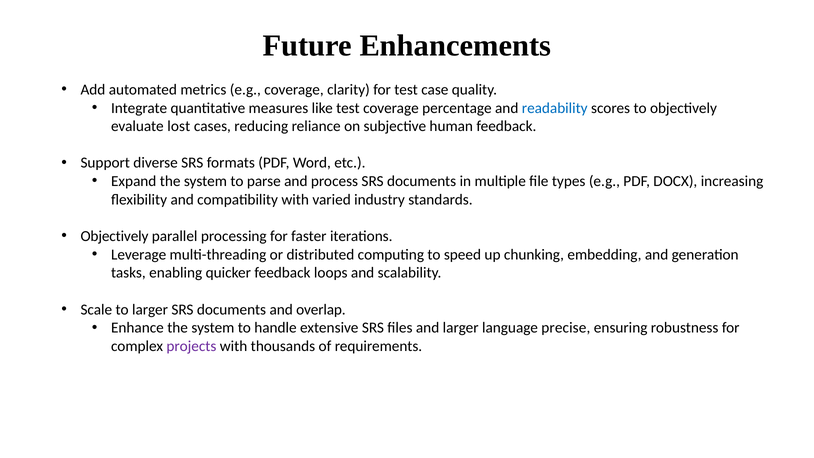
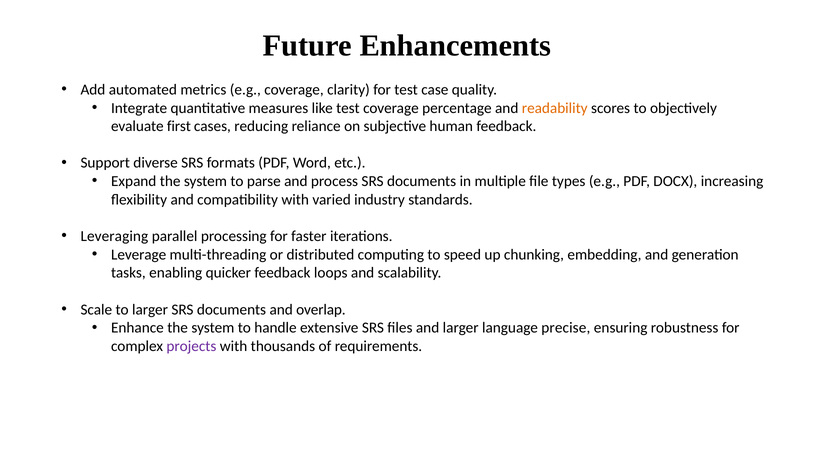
readability colour: blue -> orange (555, 108)
lost: lost -> first (179, 126)
Objectively: Objectively -> Leveraging (114, 236)
